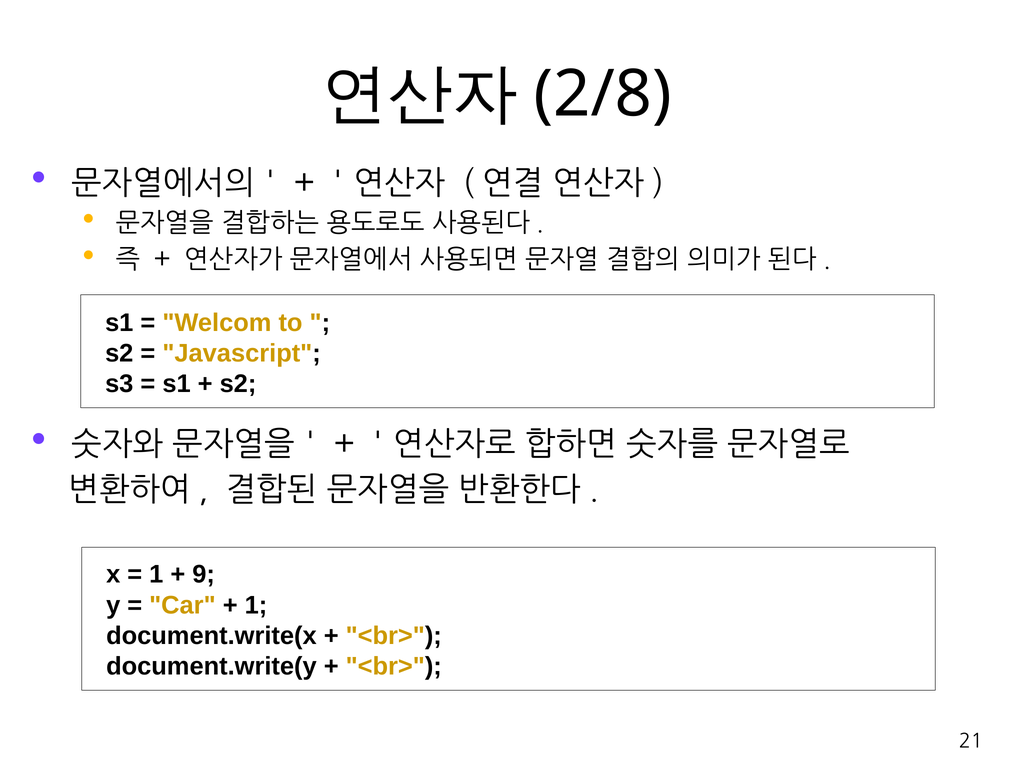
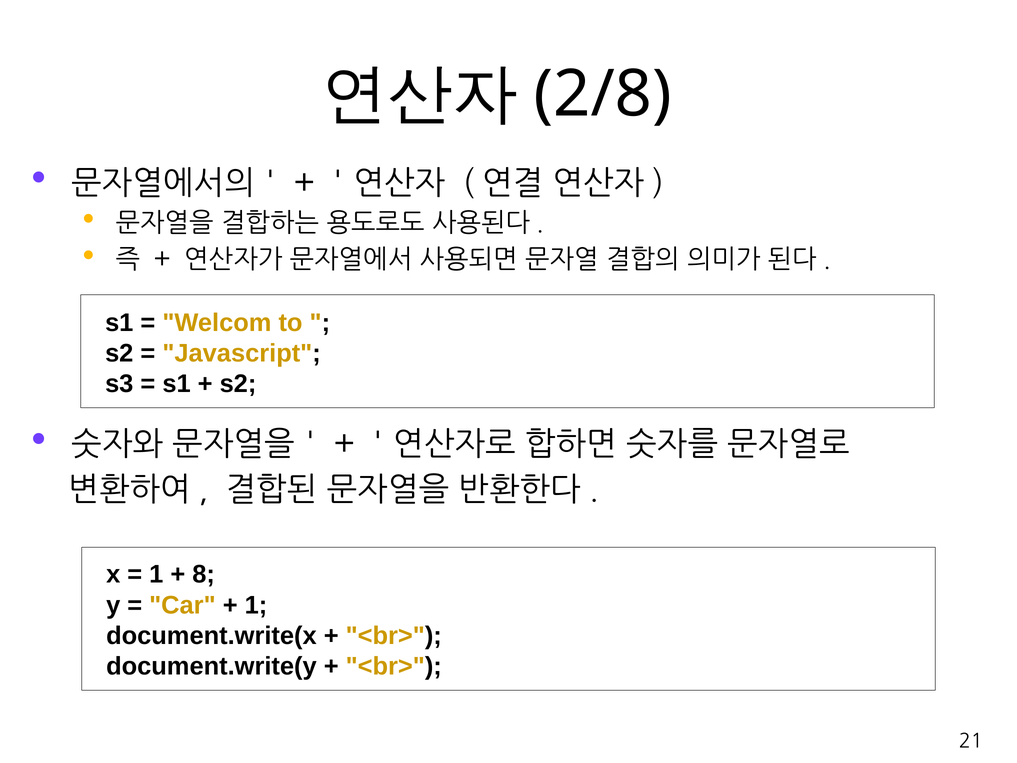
9: 9 -> 8 (204, 574)
